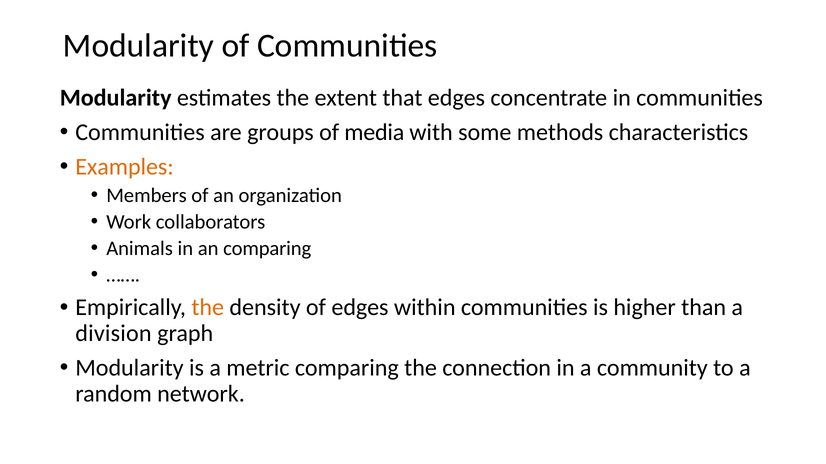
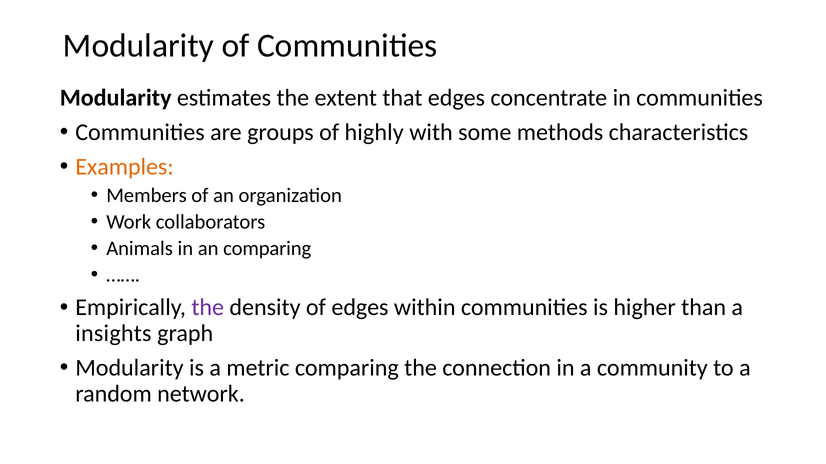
media: media -> highly (374, 132)
the colour: orange -> purple (208, 308)
division: division -> insights (113, 334)
